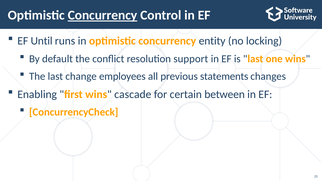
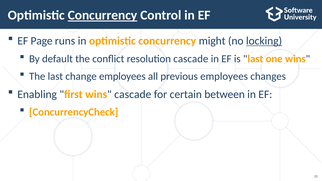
Until: Until -> Page (42, 41)
entity: entity -> might (212, 41)
locking underline: none -> present (264, 41)
resolution support: support -> cascade (191, 59)
previous statements: statements -> employees (224, 76)
